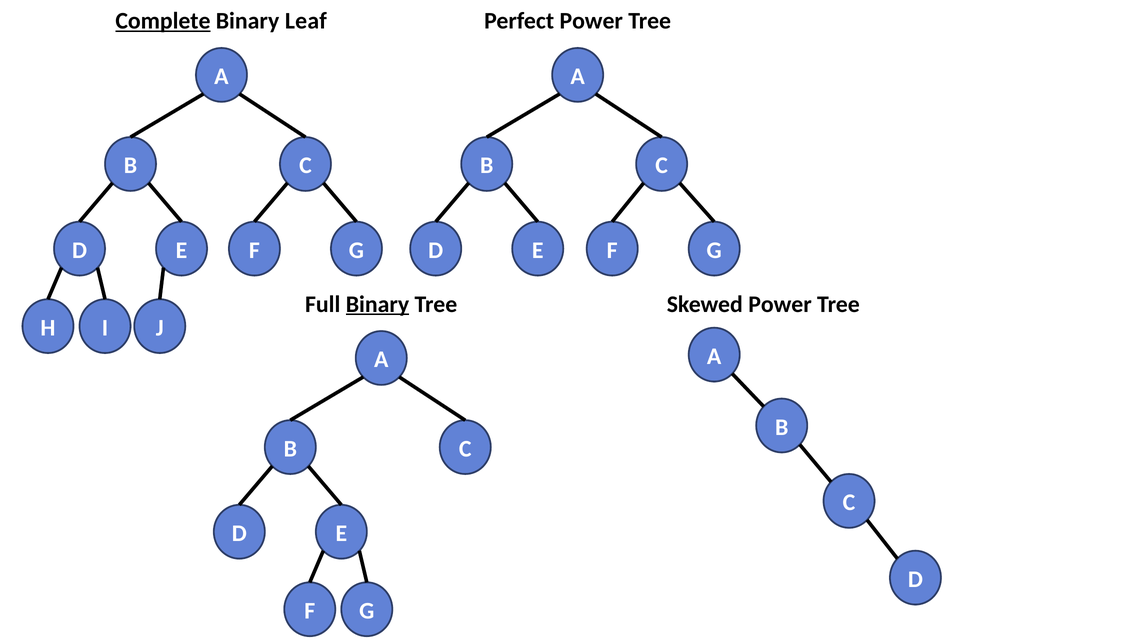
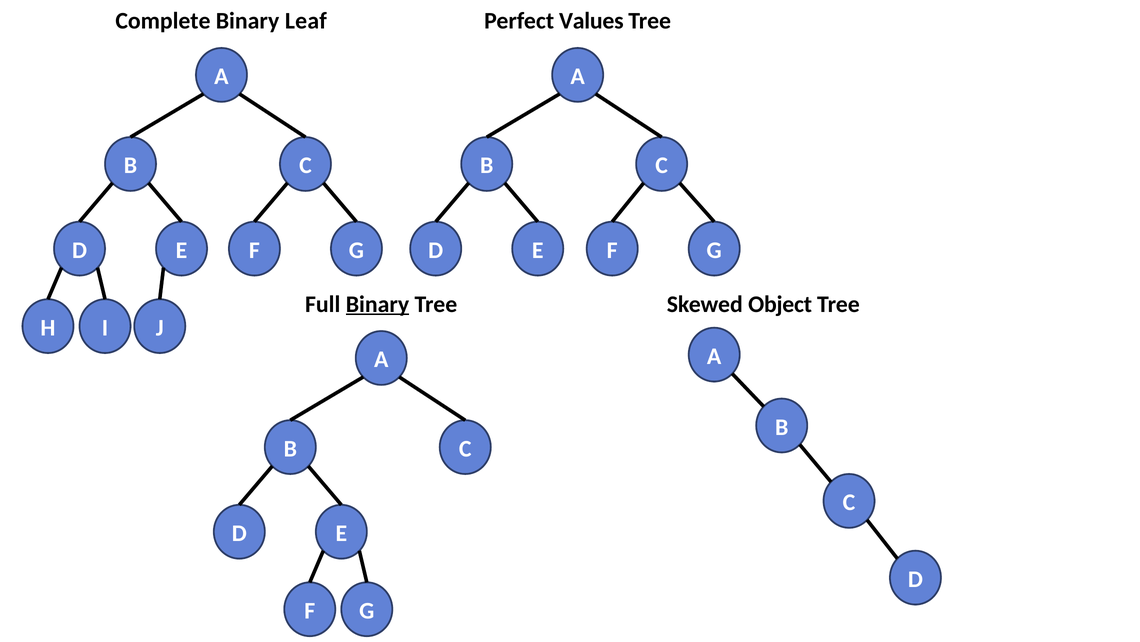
Complete underline: present -> none (163, 21)
Perfect Power: Power -> Values (591, 21)
Skewed Power: Power -> Object (780, 304)
